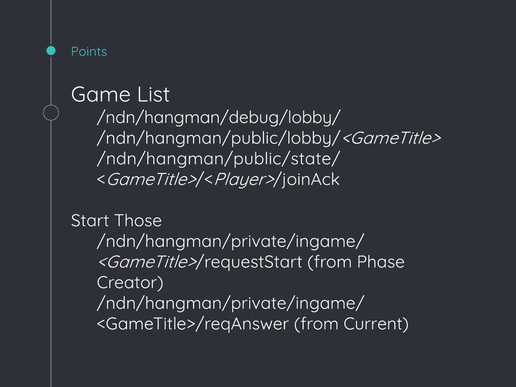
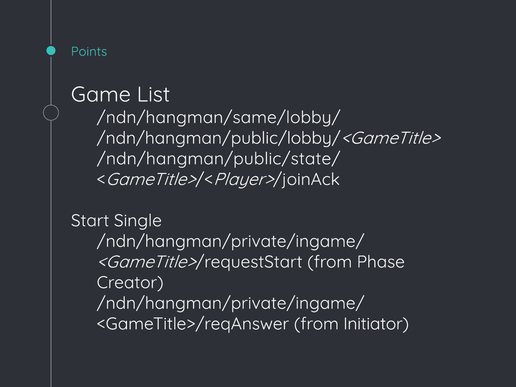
/ndn/hangman/debug/lobby/: /ndn/hangman/debug/lobby/ -> /ndn/hangman/same/lobby/ (219, 117)
Those: Those -> Single (138, 221)
Current: Current -> Initiator (376, 324)
